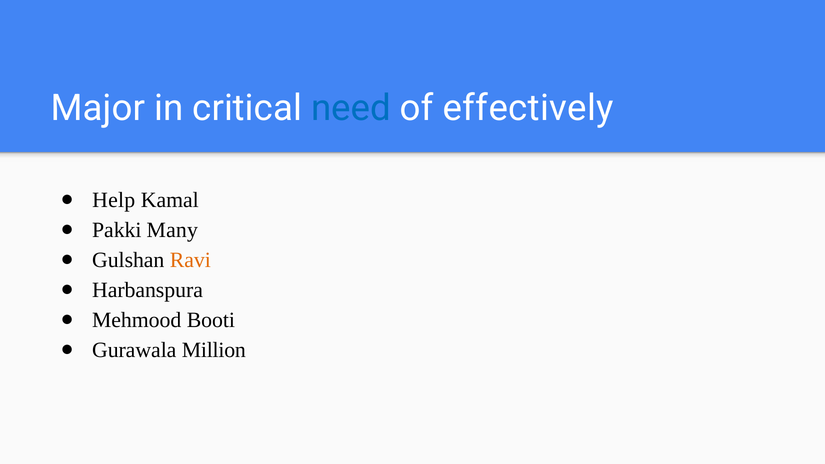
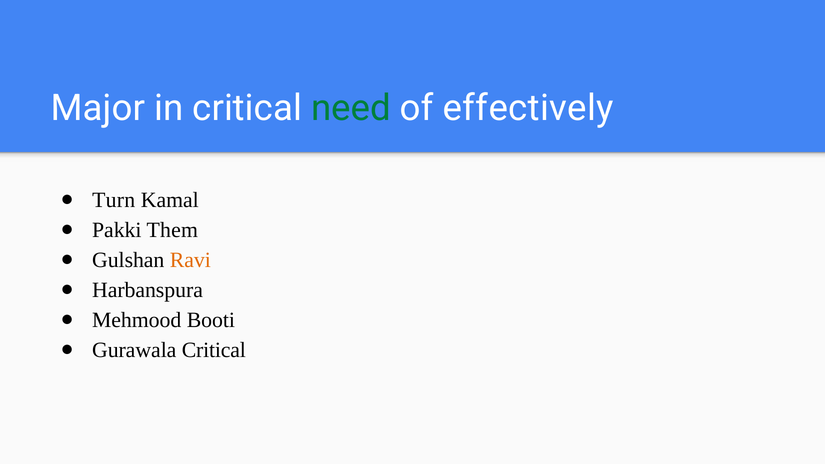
need colour: blue -> green (351, 108)
Help: Help -> Turn (114, 200)
Many: Many -> Them (172, 230)
Gurawala Million: Million -> Critical (214, 350)
